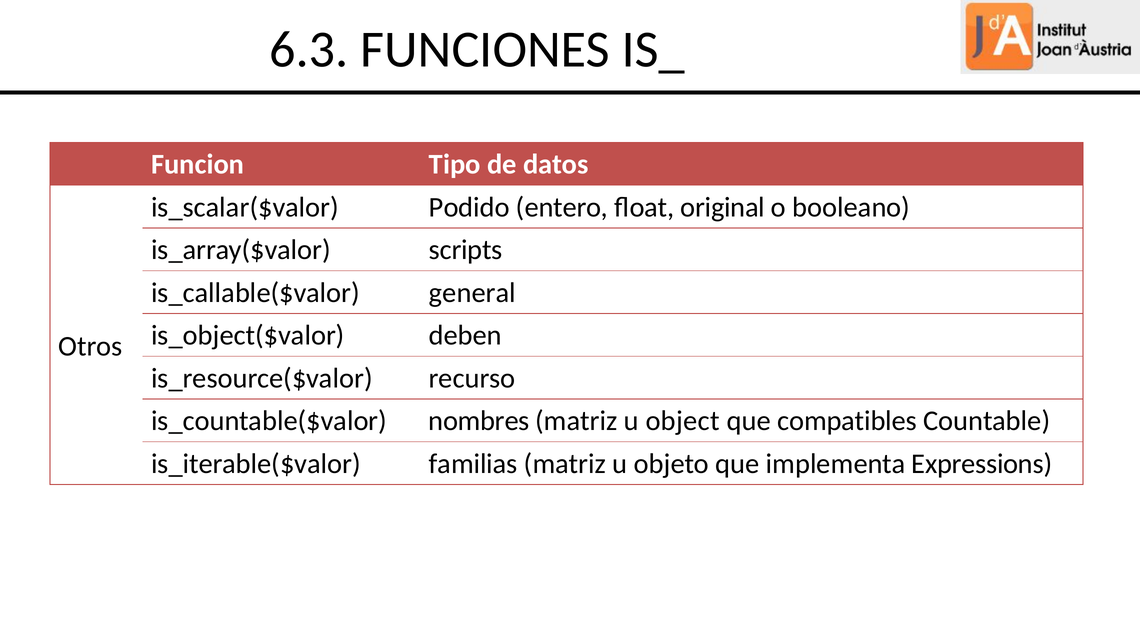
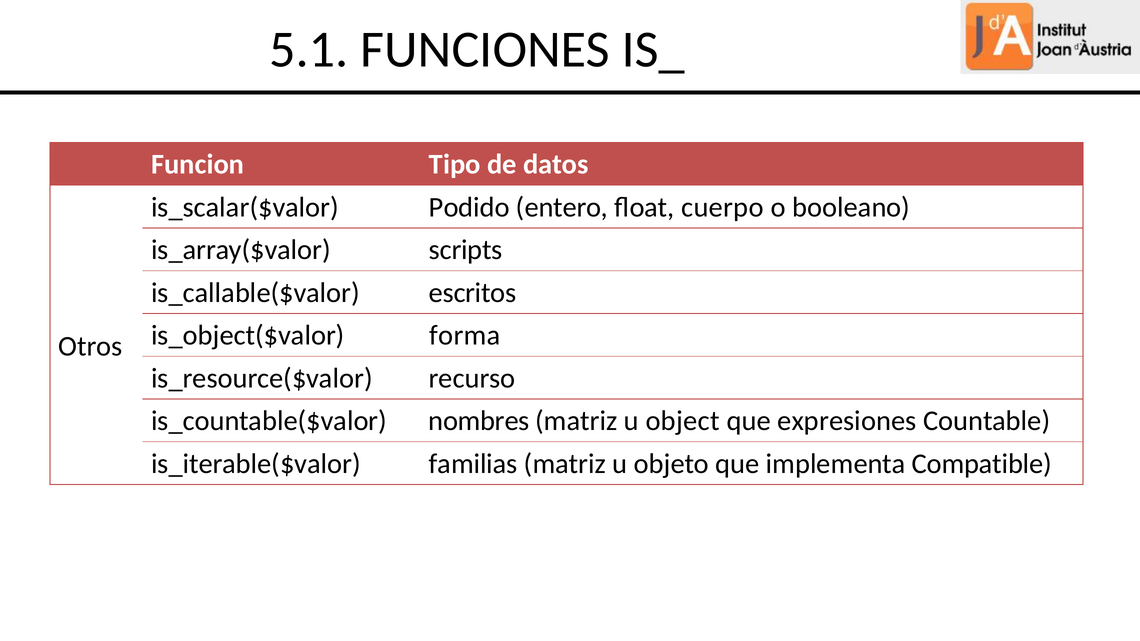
6.3: 6.3 -> 5.1 (309, 50)
original: original -> cuerpo (722, 207)
general: general -> escritos (473, 293)
deben: deben -> forma (465, 336)
compatibles: compatibles -> expresiones (847, 421)
Expressions: Expressions -> Compatible (982, 464)
